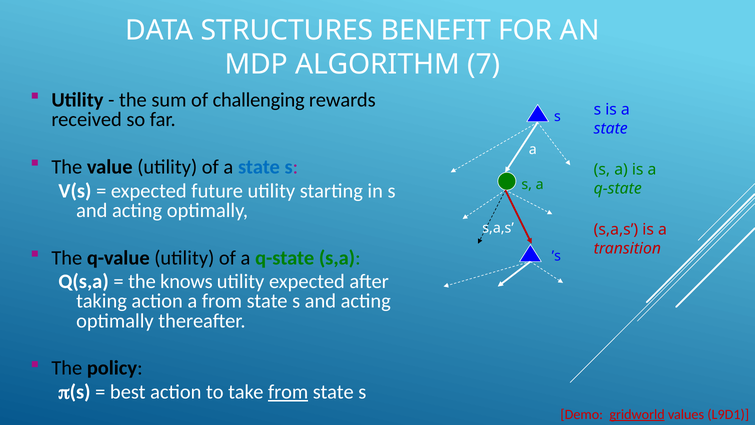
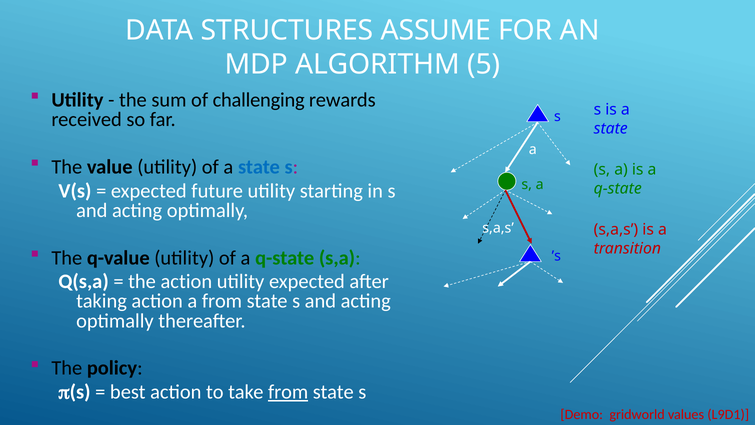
BENEFIT: BENEFIT -> ASSUME (436, 30)
7: 7 -> 5 (484, 64)
the knows: knows -> action (186, 281)
gridworld underline: present -> none (637, 414)
